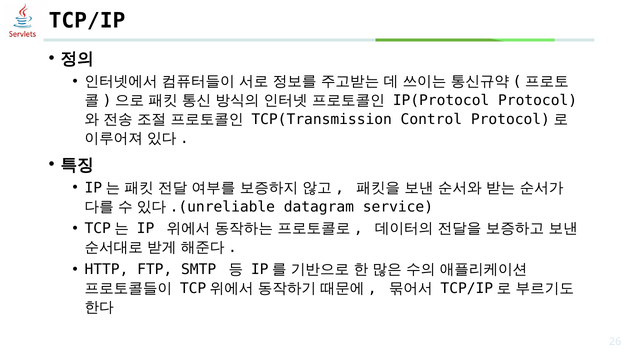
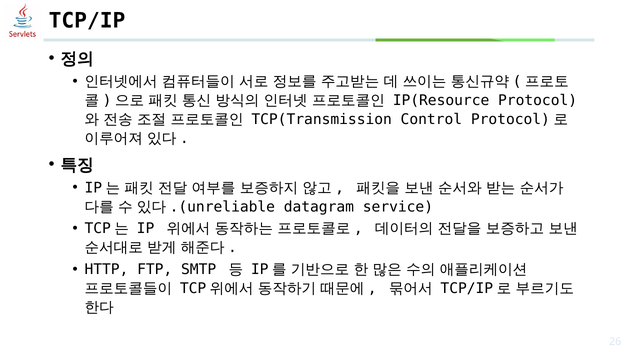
IP(Protocol: IP(Protocol -> IP(Resource (441, 100)
